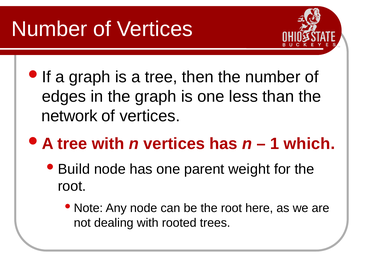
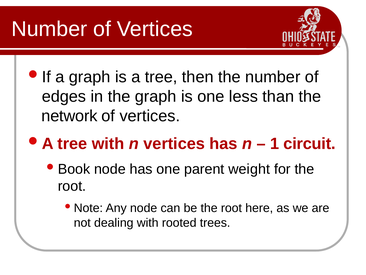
which: which -> circuit (310, 143)
Build: Build -> Book (74, 169)
